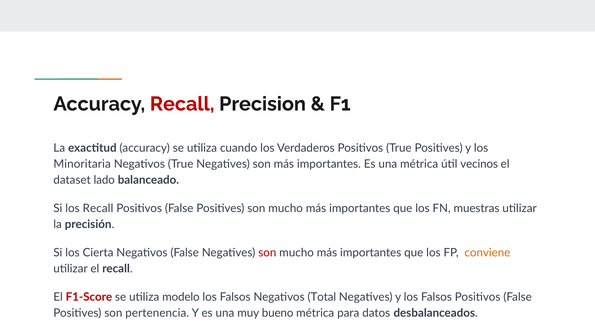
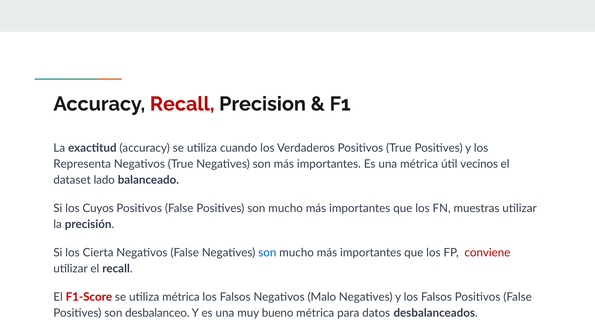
Minoritaria: Minoritaria -> Representa (82, 164)
los Recall: Recall -> Cuyos (98, 208)
son colour: red -> blue (267, 252)
conviene colour: orange -> red (487, 252)
utiliza modelo: modelo -> métrica (181, 297)
Total: Total -> Malo (322, 297)
pertenencia: pertenencia -> desbalanceo (157, 313)
